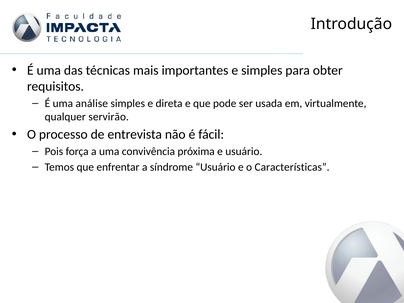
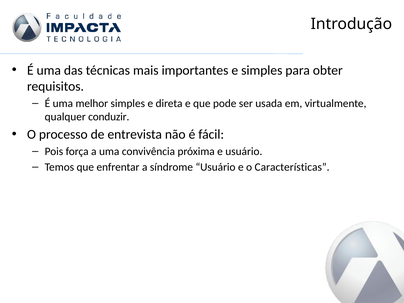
análise: análise -> melhor (92, 103)
servirão: servirão -> conduzir (109, 117)
